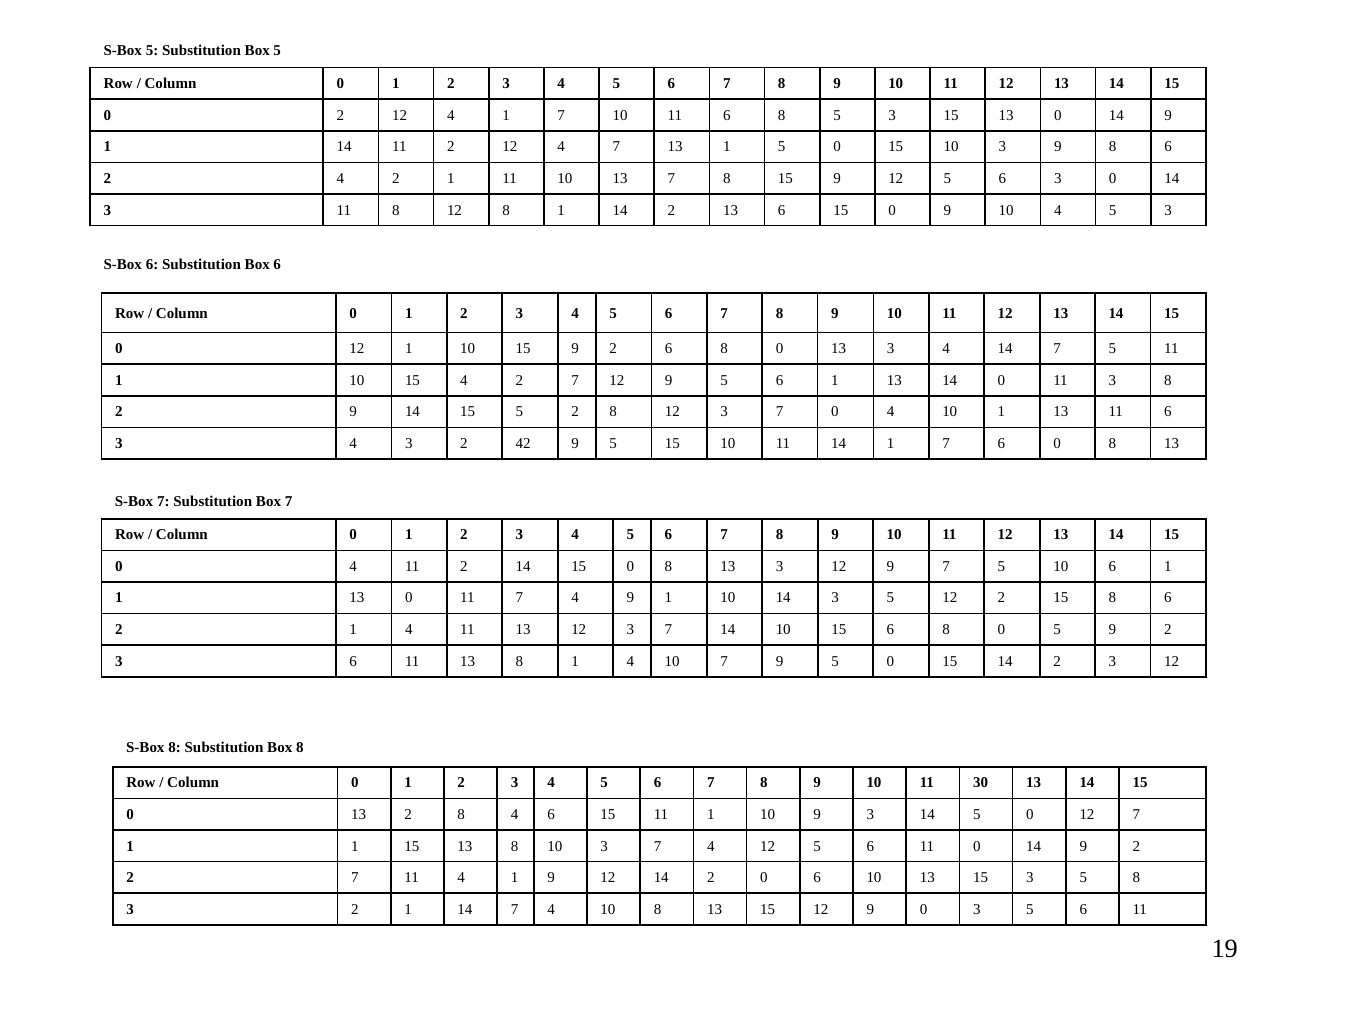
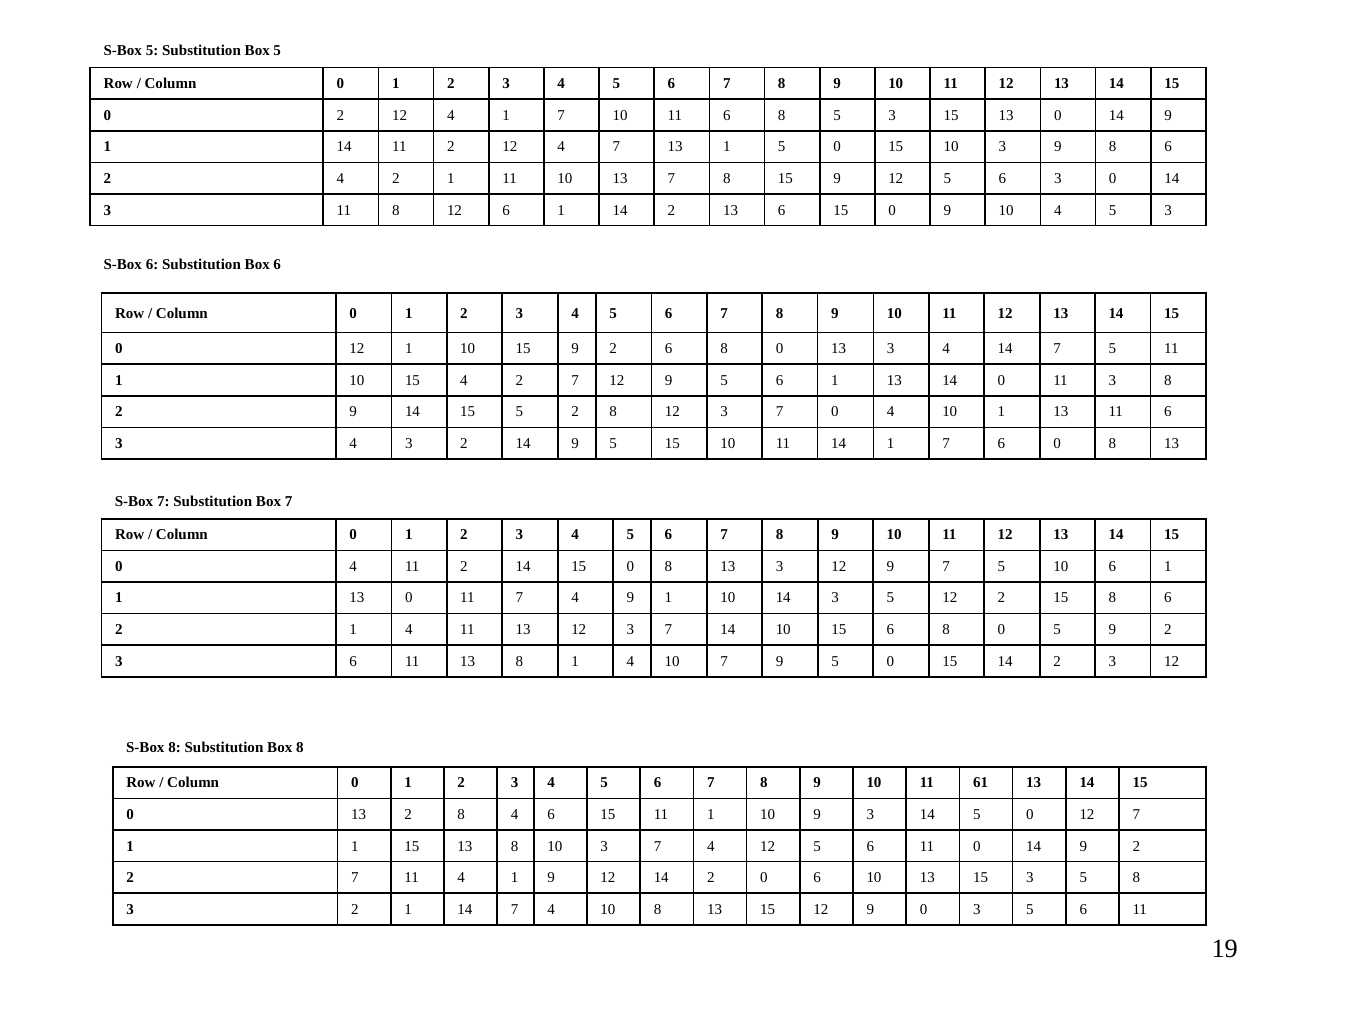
12 8: 8 -> 6 (506, 210)
3 2 42: 42 -> 14 (523, 443)
30: 30 -> 61 (981, 783)
